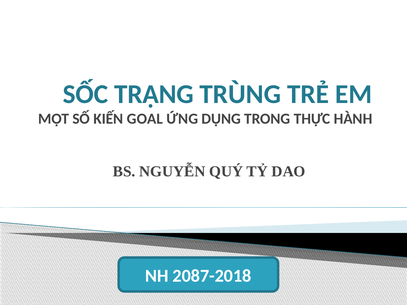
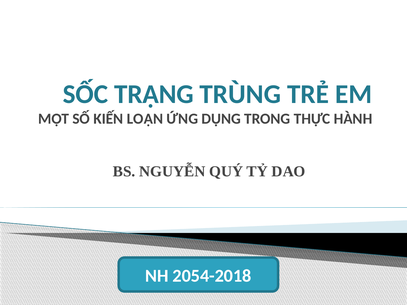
GOAL: GOAL -> LOẠN (145, 119)
2087-2018: 2087-2018 -> 2054-2018 (212, 276)
